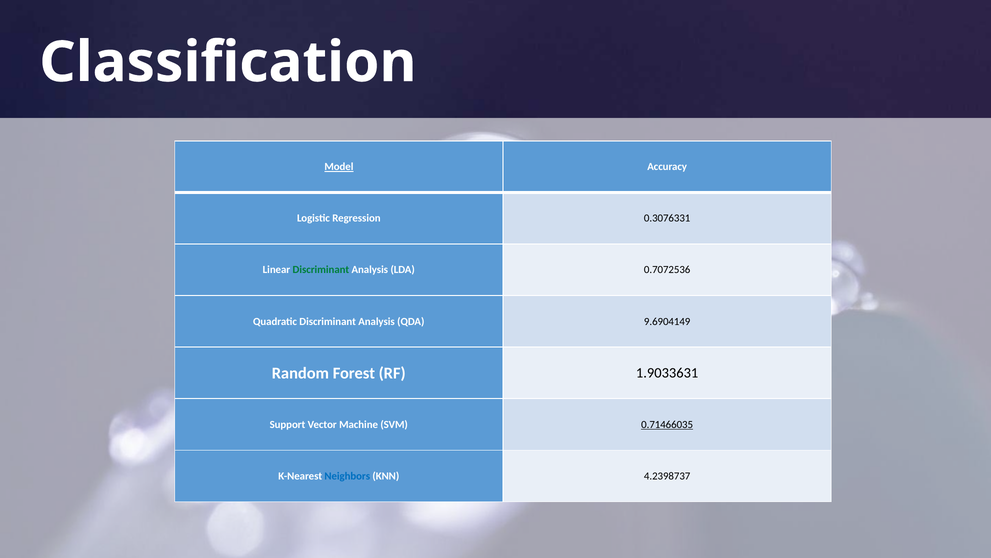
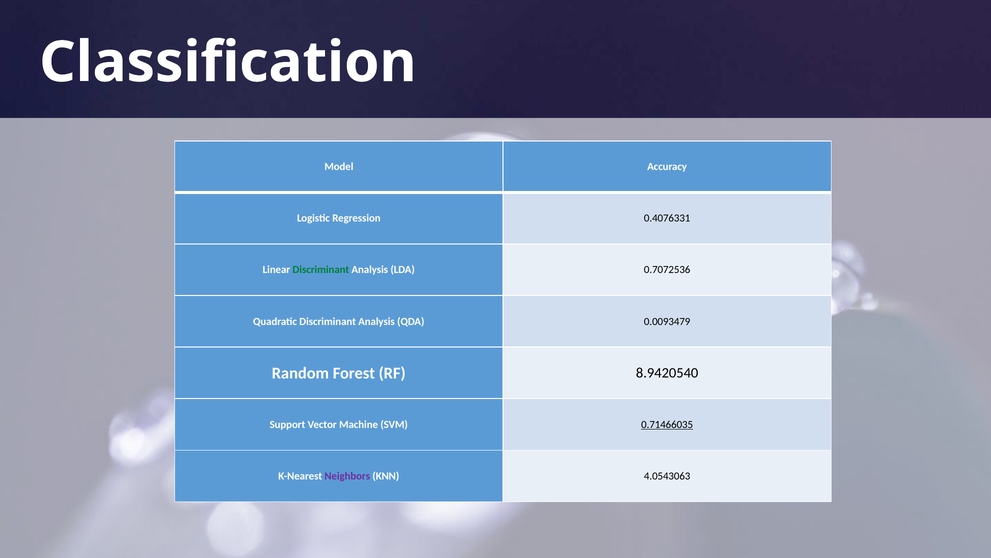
Model underline: present -> none (339, 167)
0.3076331: 0.3076331 -> 0.4076331 (667, 218)
9.6904149: 9.6904149 -> 0.0093479 (667, 321)
1.9033631: 1.9033631 -> 8.9420540 (667, 373)
Neighbors colour: blue -> purple (347, 476)
4.2398737: 4.2398737 -> 4.0543063 (667, 476)
